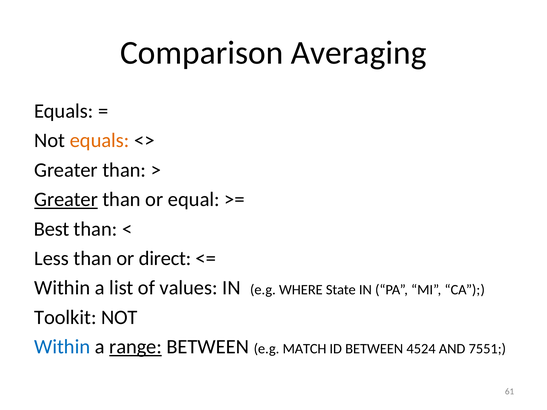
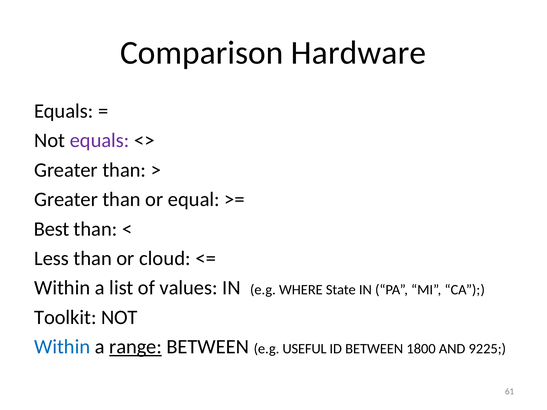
Averaging: Averaging -> Hardware (359, 53)
equals colour: orange -> purple (100, 141)
Greater underline: present -> none (66, 200)
direct: direct -> cloud (165, 259)
MATCH: MATCH -> USEFUL (305, 349)
4524: 4524 -> 1800 (421, 349)
7551: 7551 -> 9225 (487, 349)
